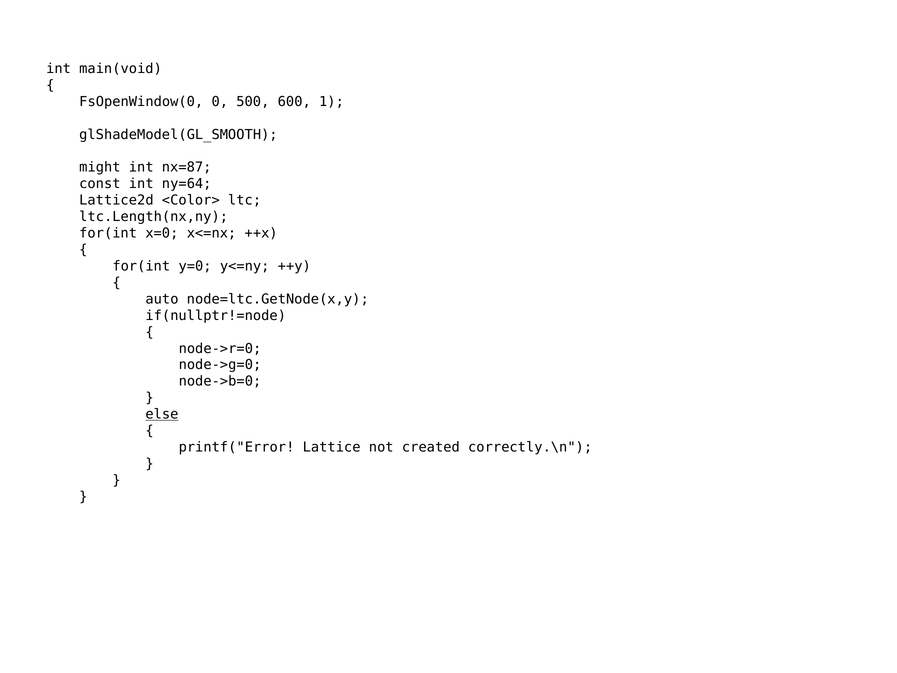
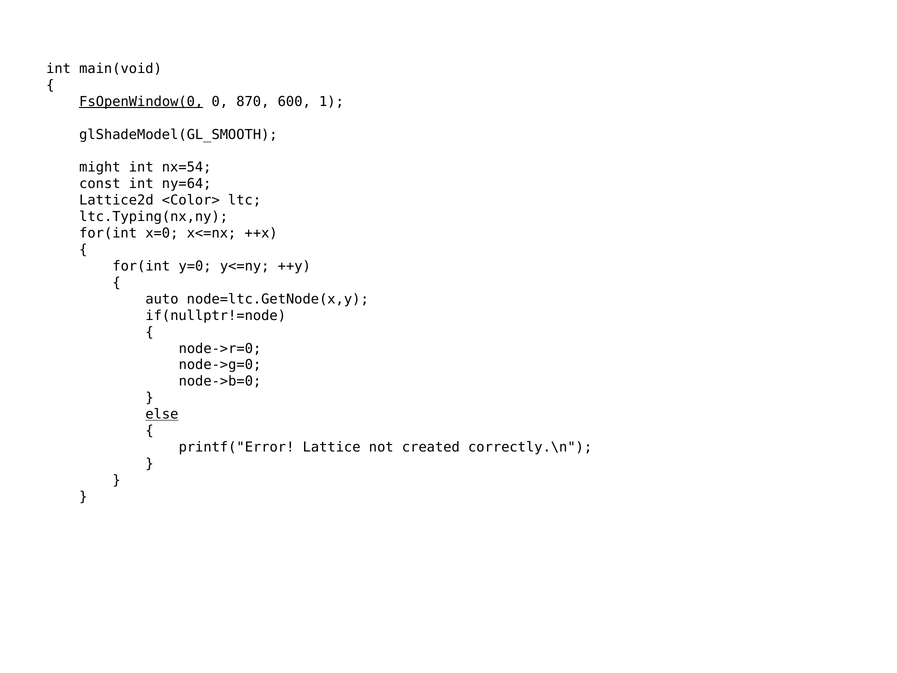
FsOpenWindow(0 underline: none -> present (141, 102)
500: 500 -> 870 (253, 102)
nx=87: nx=87 -> nx=54 (187, 167)
ltc.Length(nx,ny: ltc.Length(nx,ny -> ltc.Typing(nx,ny (154, 217)
